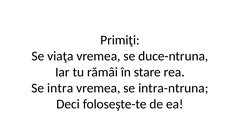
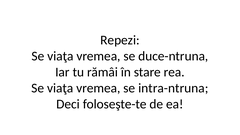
Primiţi: Primiţi -> Repezi (120, 40)
intra: intra -> viaţa (60, 88)
